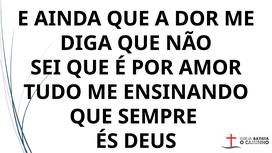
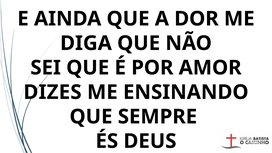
TUDO: TUDO -> DIZES (52, 92)
